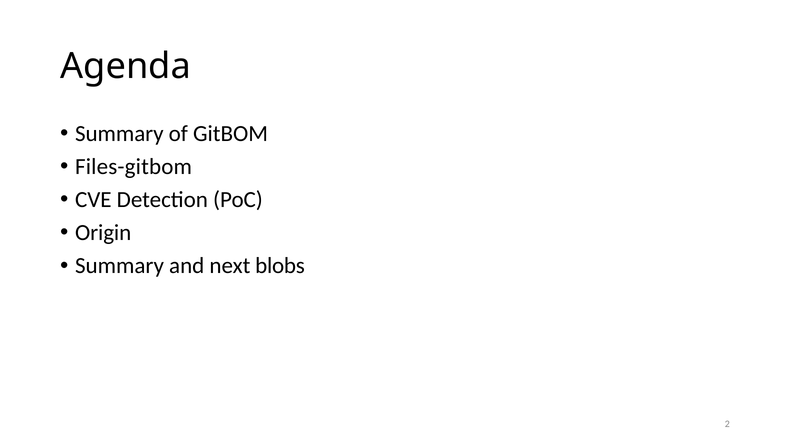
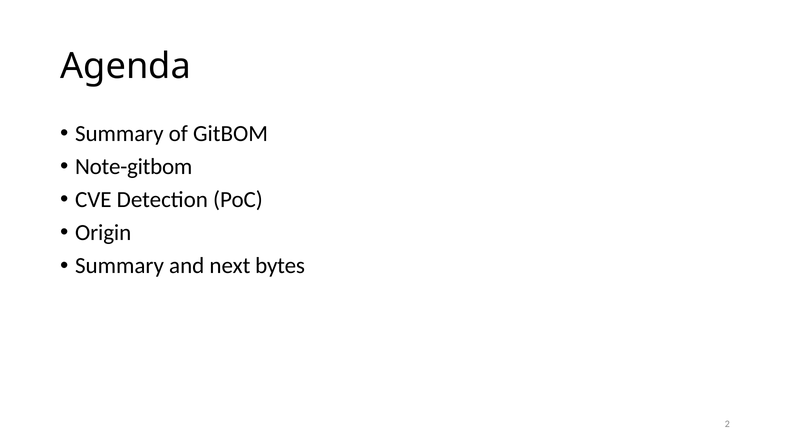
Files-gitbom: Files-gitbom -> Note-gitbom (134, 167)
blobs: blobs -> bytes (280, 266)
